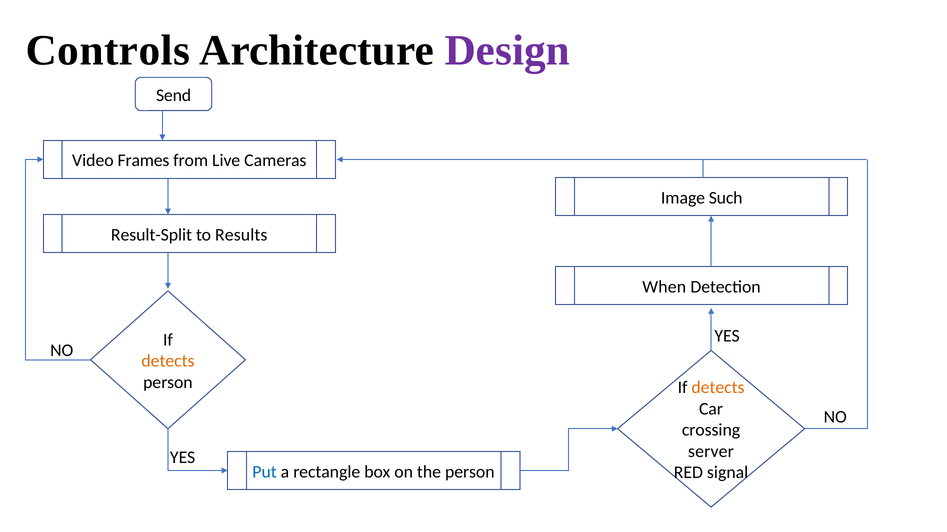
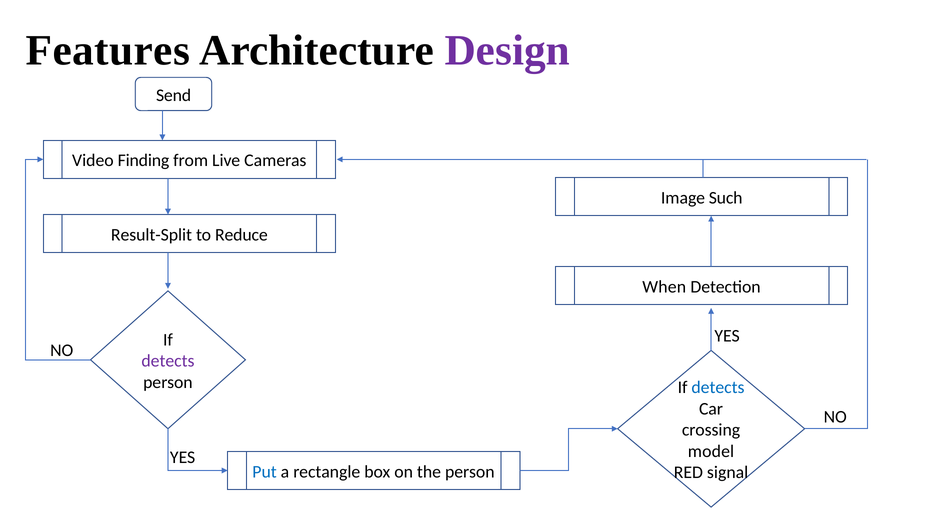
Controls: Controls -> Features (108, 50)
Frames: Frames -> Finding (143, 161)
Results: Results -> Reduce (241, 235)
detects colour: orange -> purple (168, 361)
detects colour: orange -> blue (718, 388)
server: server -> model (711, 452)
